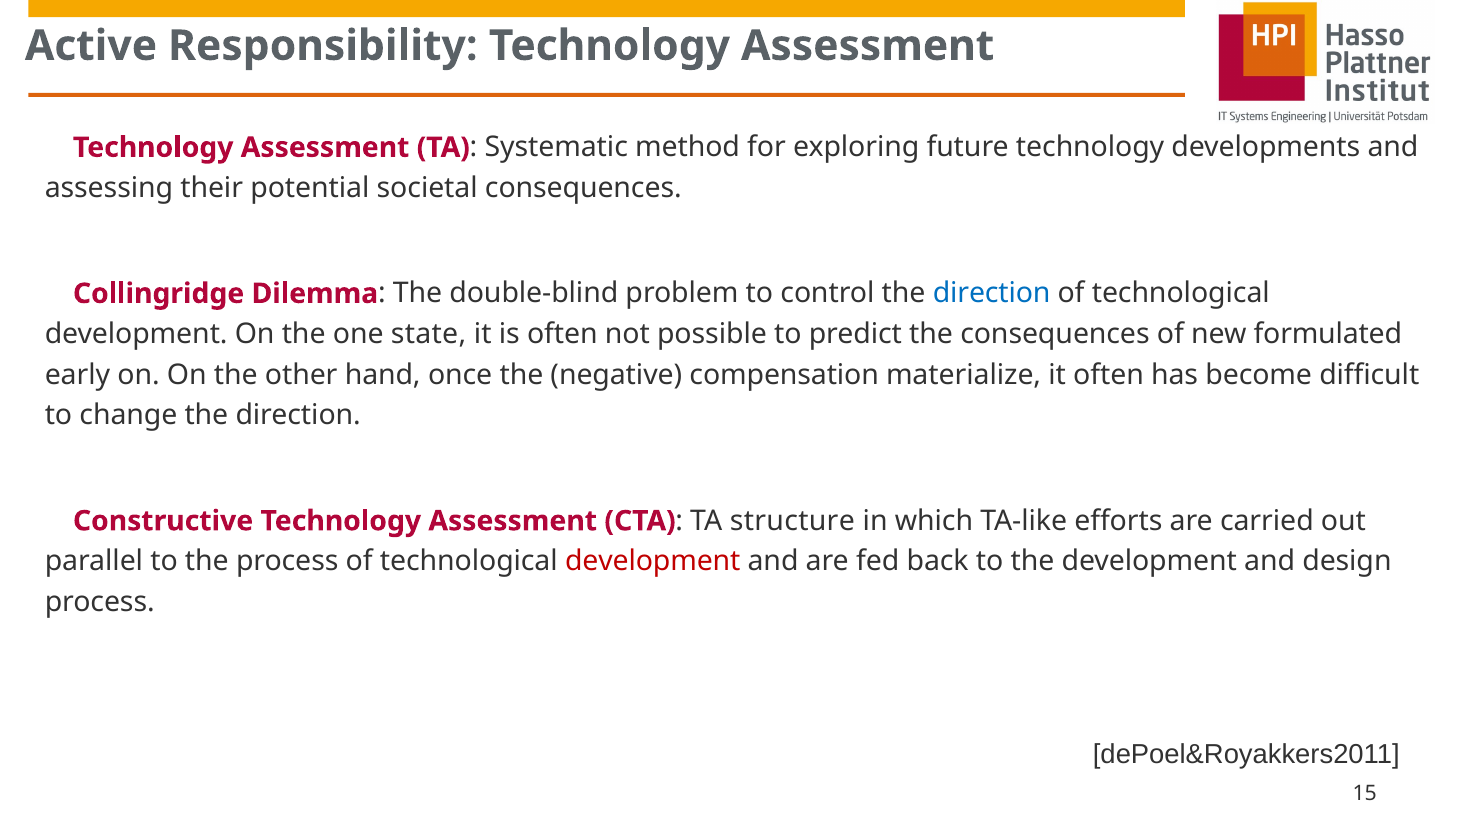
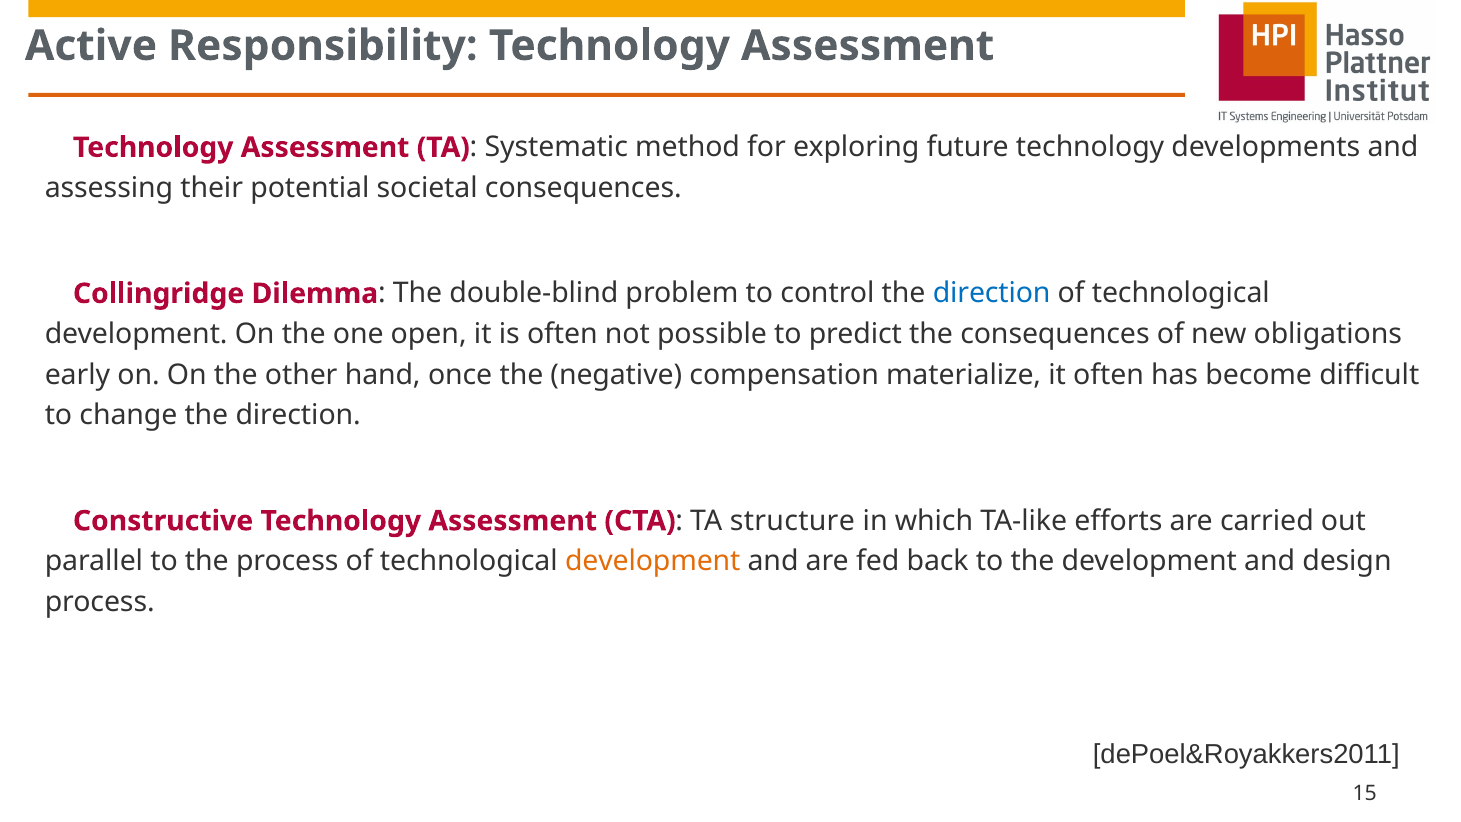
state: state -> open (429, 334)
formulated: formulated -> obligations (1328, 334)
development colour: red -> orange (653, 561)
